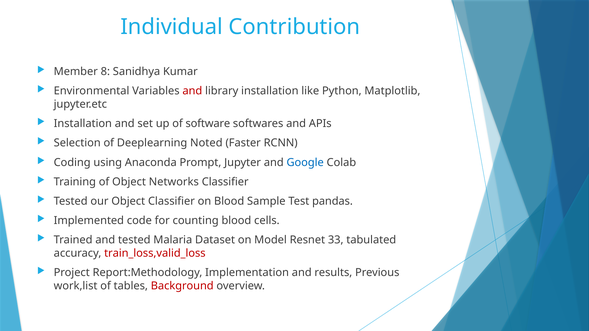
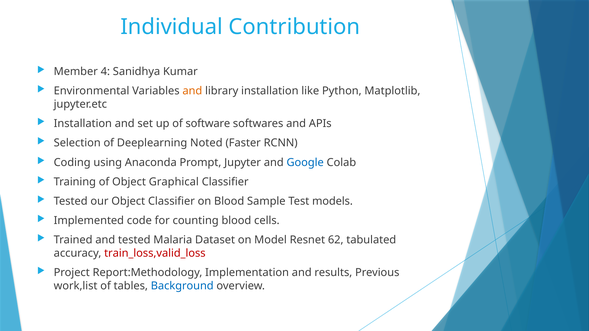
8: 8 -> 4 (105, 72)
and colour: red -> orange (192, 91)
Networks: Networks -> Graphical (174, 182)
pandas: pandas -> models (332, 201)
33: 33 -> 62 (336, 240)
Background colour: red -> blue (182, 286)
